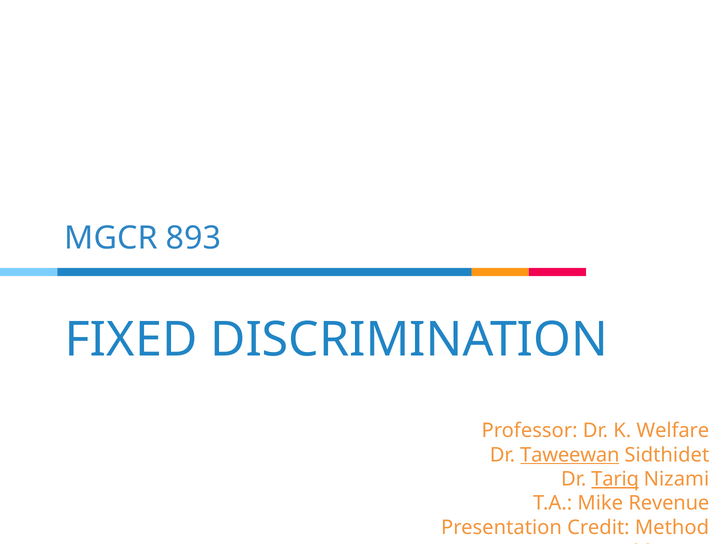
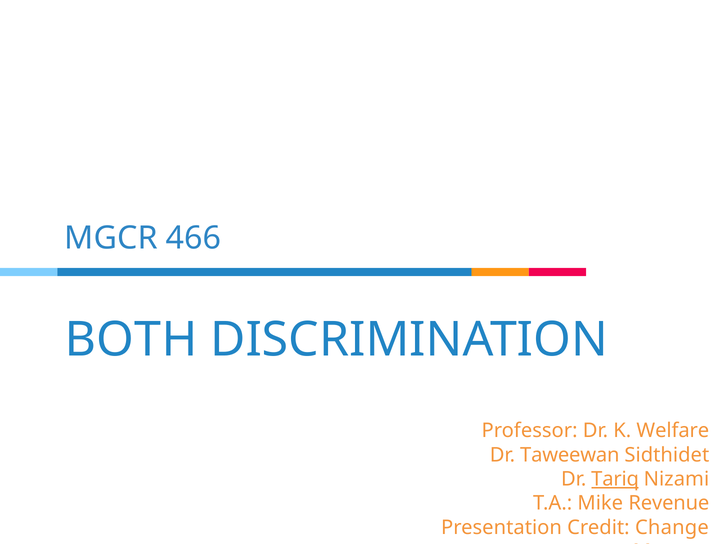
893: 893 -> 466 (194, 238)
FIXED: FIXED -> BOTH (131, 340)
Taweewan underline: present -> none (570, 455)
Method: Method -> Change (672, 528)
